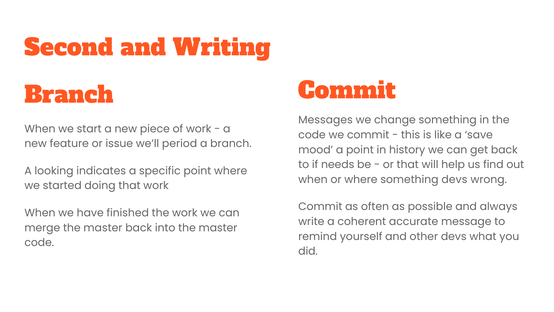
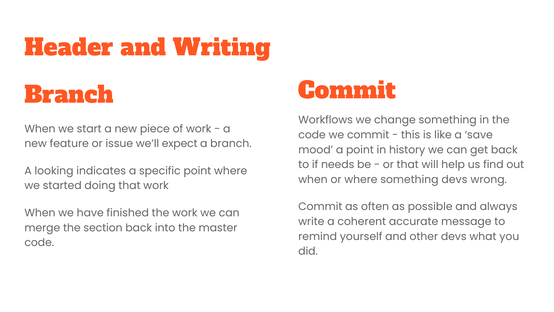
Second: Second -> Header (69, 48)
Messages: Messages -> Workflows (326, 120)
period: period -> expect (180, 143)
merge the master: master -> section (103, 228)
